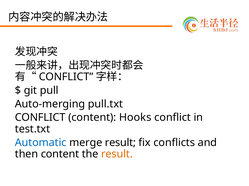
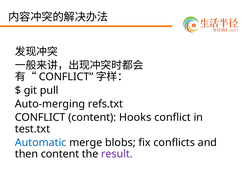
pull.txt: pull.txt -> refs.txt (105, 104)
merge result: result -> blobs (120, 143)
result colour: orange -> purple (117, 155)
